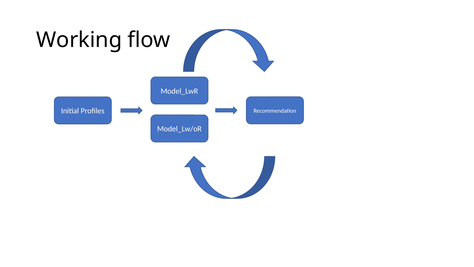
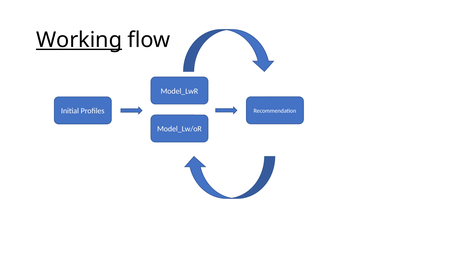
Working underline: none -> present (79, 40)
